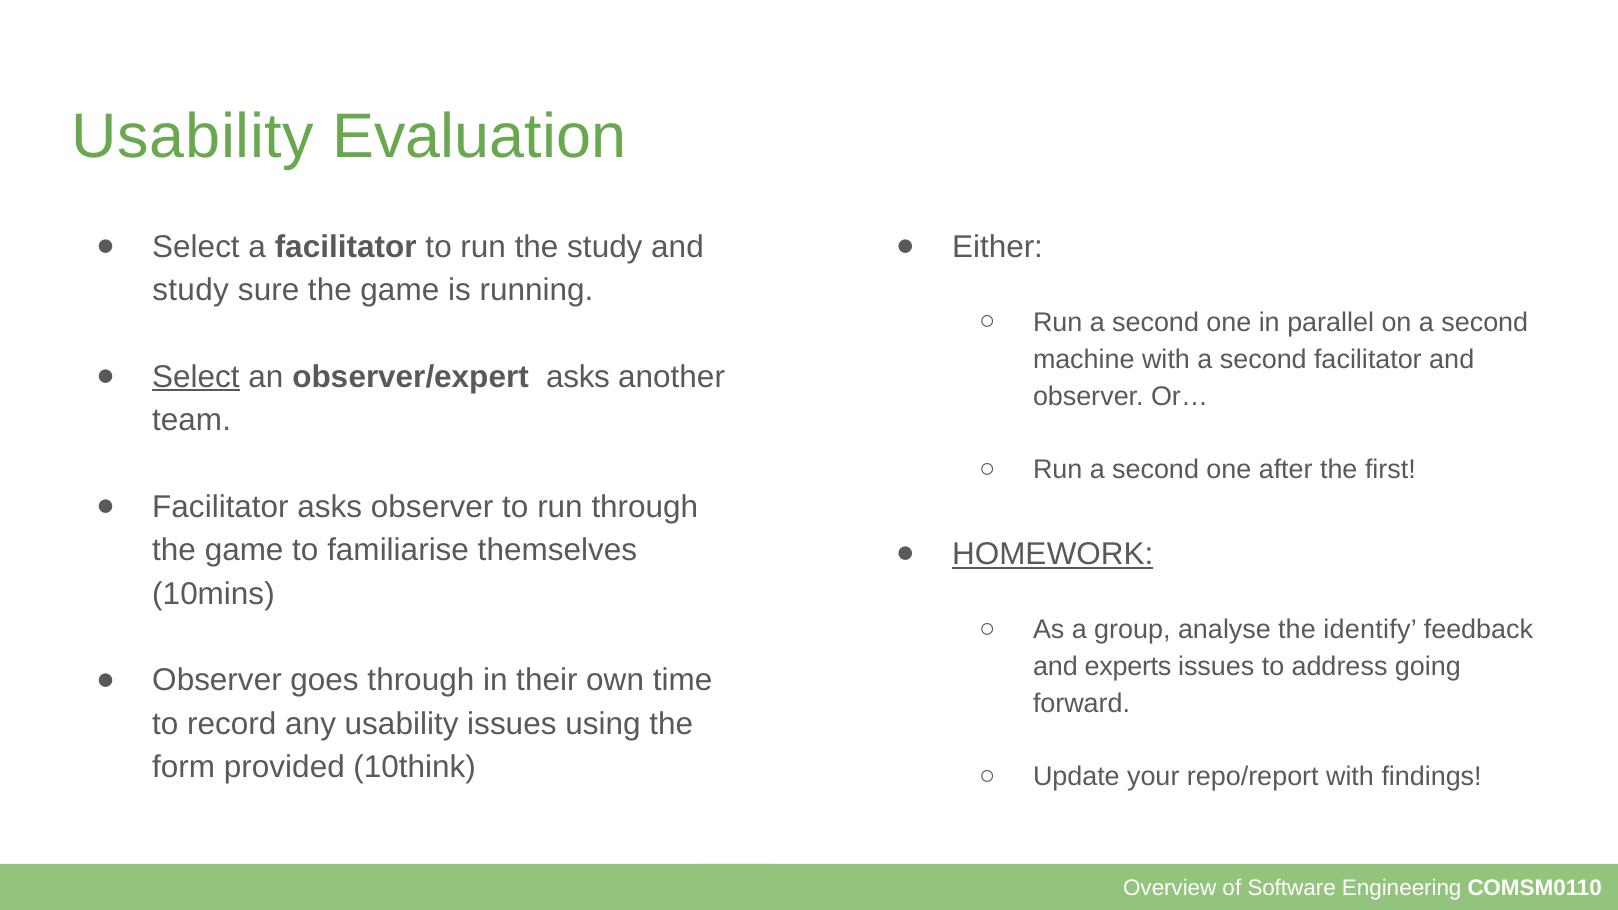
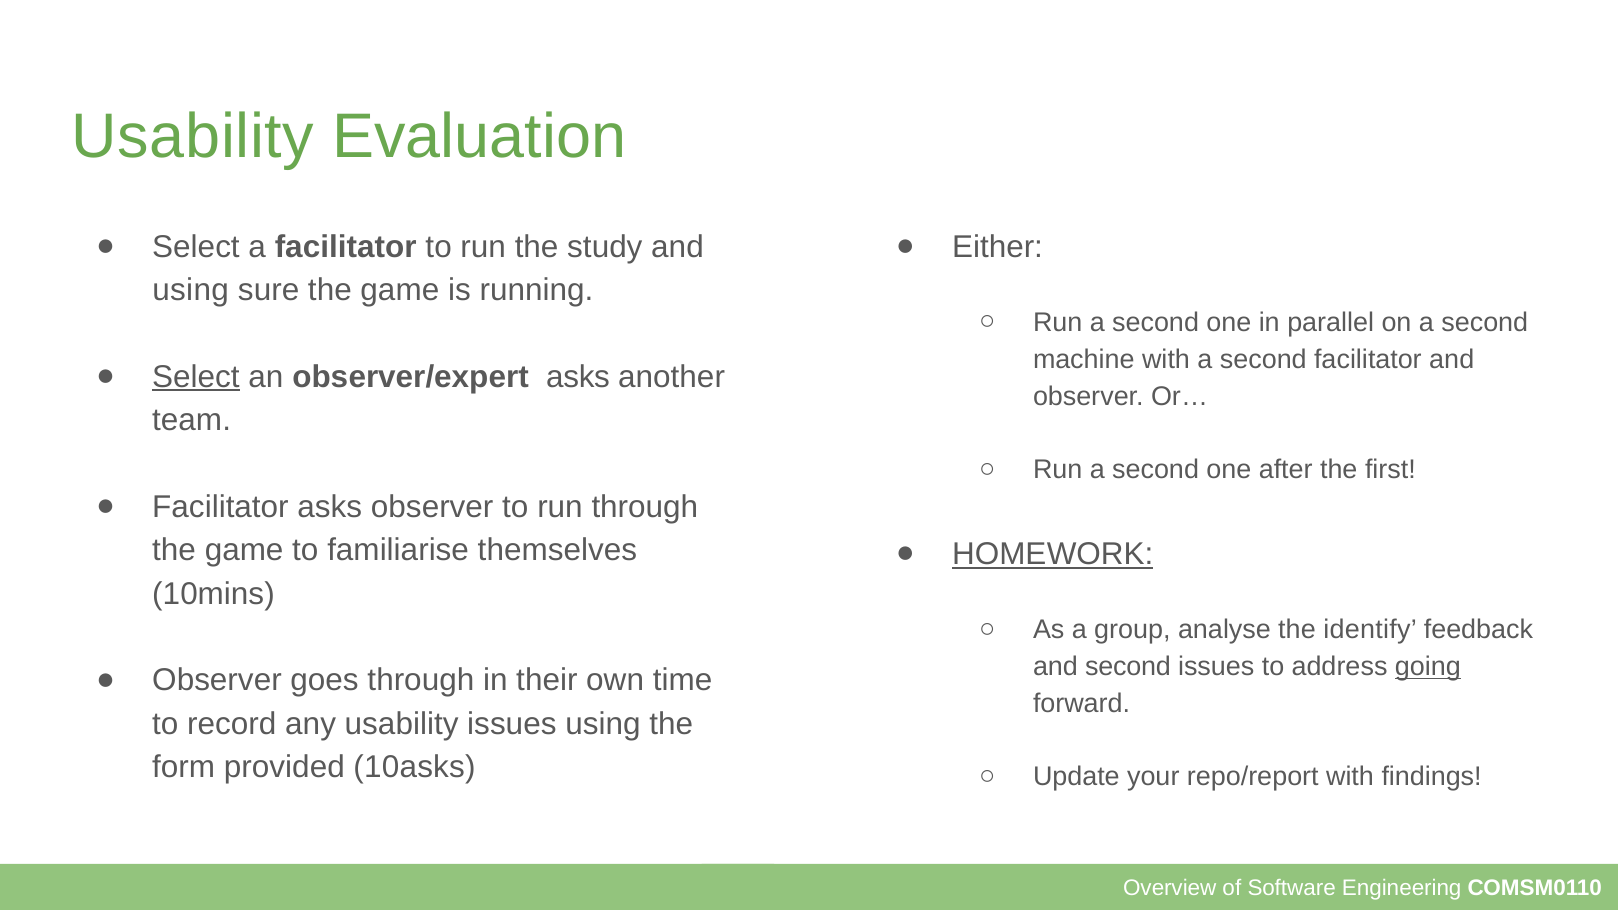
study: study -> using (191, 290)
and experts: experts -> second (1128, 667)
going underline: none -> present (1428, 667)
10think: 10think -> 10asks (414, 767)
